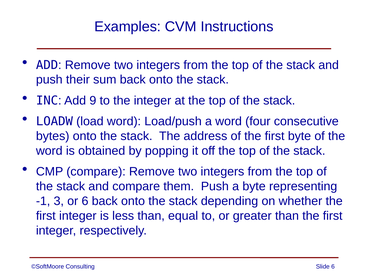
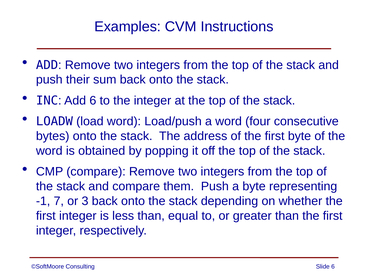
Add 9: 9 -> 6 (93, 101)
3: 3 -> 7 (59, 201)
or 6: 6 -> 3 (85, 201)
